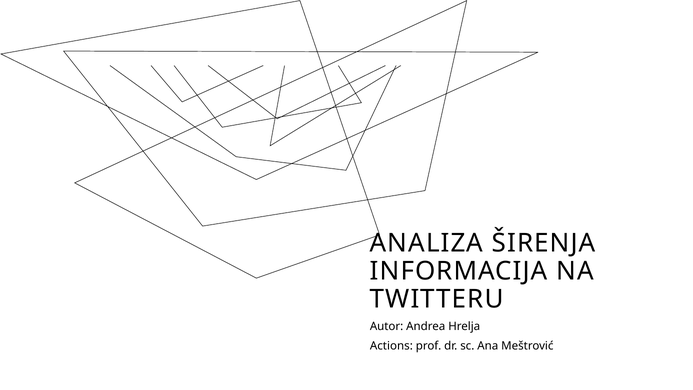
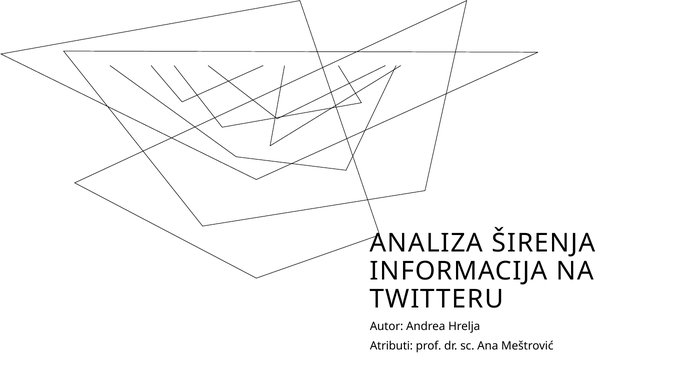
Actions: Actions -> Atributi (391, 346)
